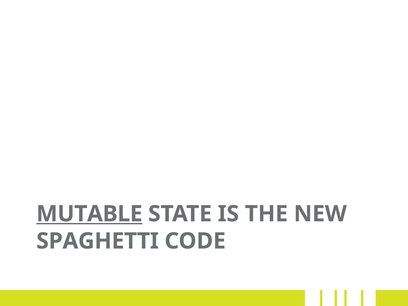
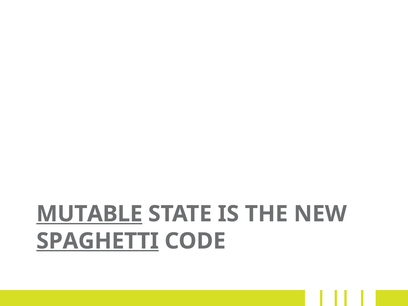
SPAGHETTI underline: none -> present (98, 241)
